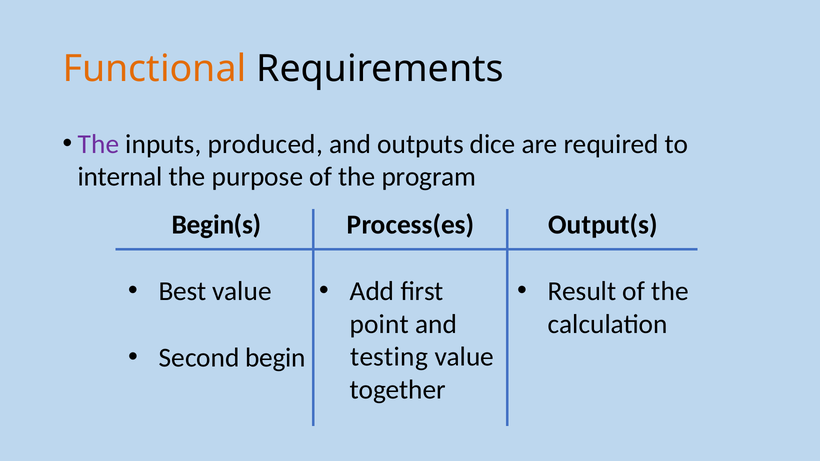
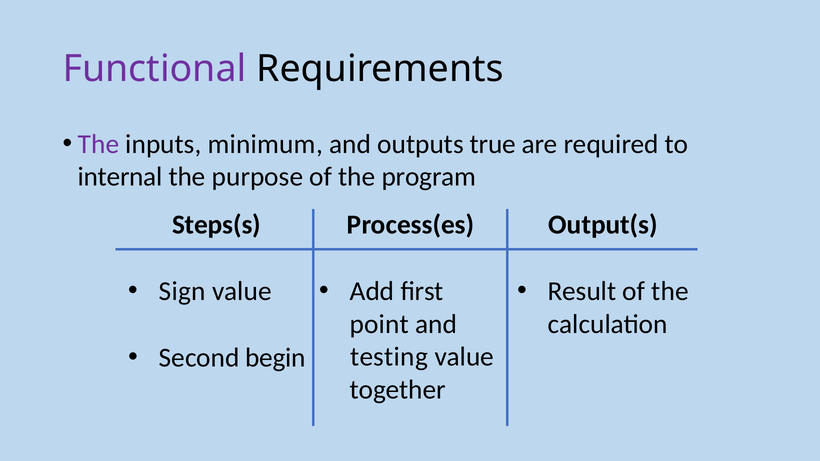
Functional colour: orange -> purple (154, 69)
produced: produced -> minimum (265, 144)
dice: dice -> true (493, 144)
Begin(s: Begin(s -> Steps(s (216, 225)
Best: Best -> Sign (182, 291)
